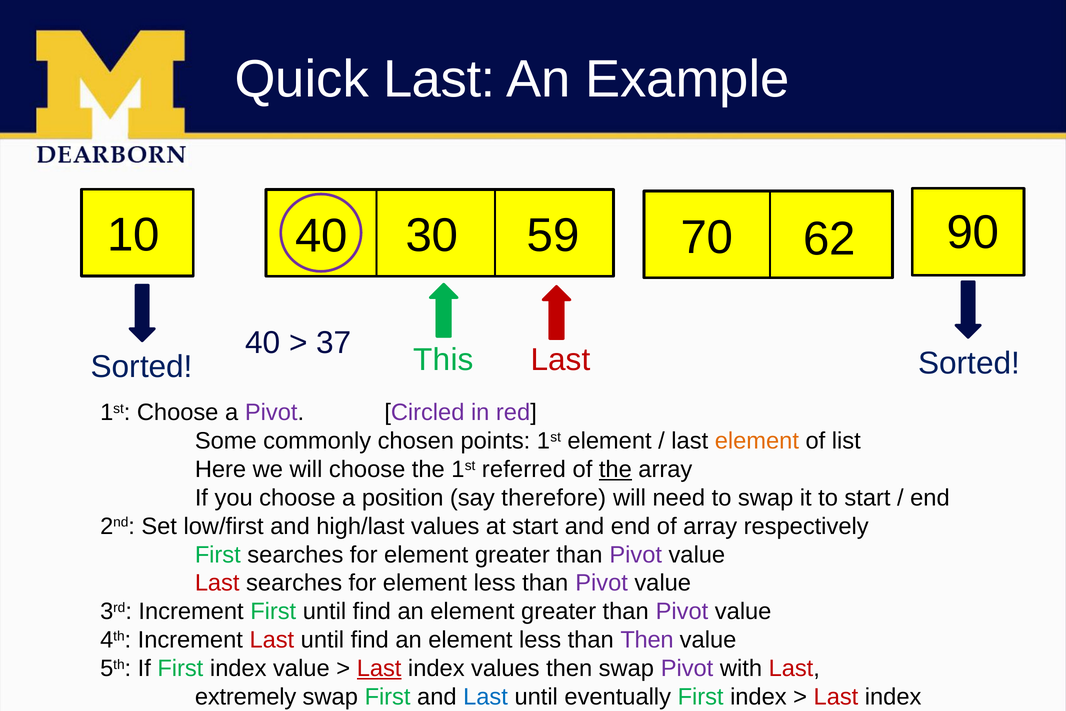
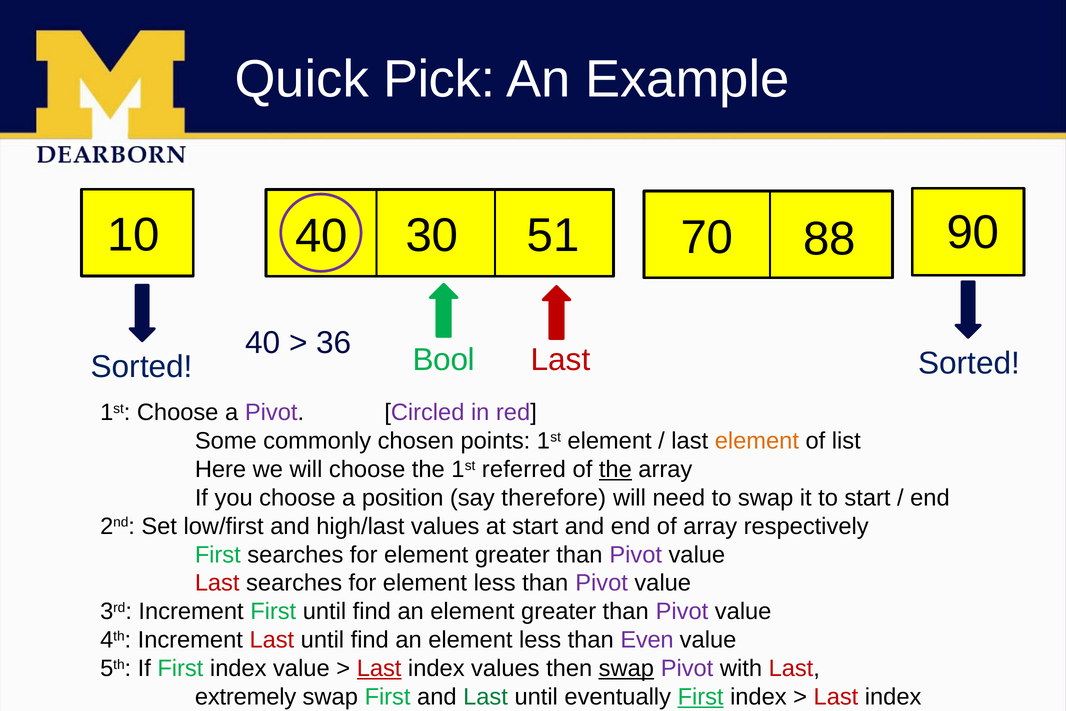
Quick Last: Last -> Pick (439, 79)
59: 59 -> 51 (553, 235)
62: 62 -> 88 (829, 239)
37: 37 -> 36 (334, 343)
This: This -> Bool (444, 359)
than Then: Then -> Even (647, 640)
swap underline: none -> present (626, 668)
Last colour: blue -> green (486, 697)
First underline: none -> present (701, 697)
